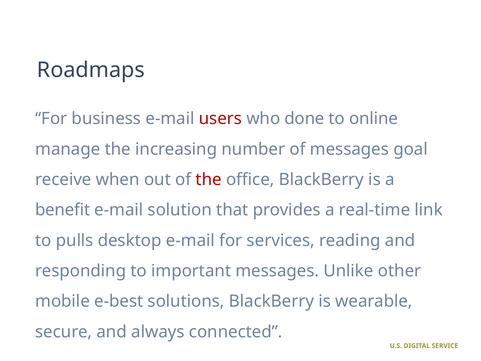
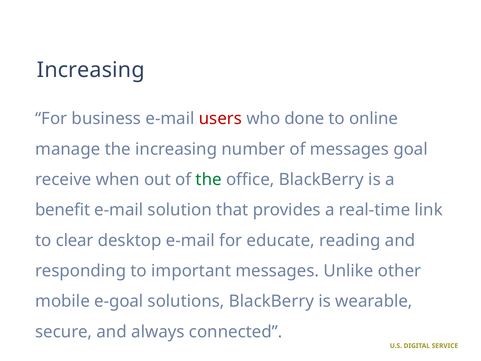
Roadmaps: Roadmaps -> Increasing (91, 70)
the colour: red -> green (209, 179)
pulls: pulls -> clear (75, 240)
services: services -> educate (281, 240)
e-best: e-best -> e-goal (119, 301)
